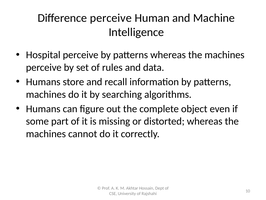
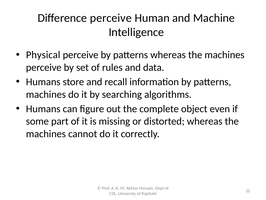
Hospital: Hospital -> Physical (43, 55)
